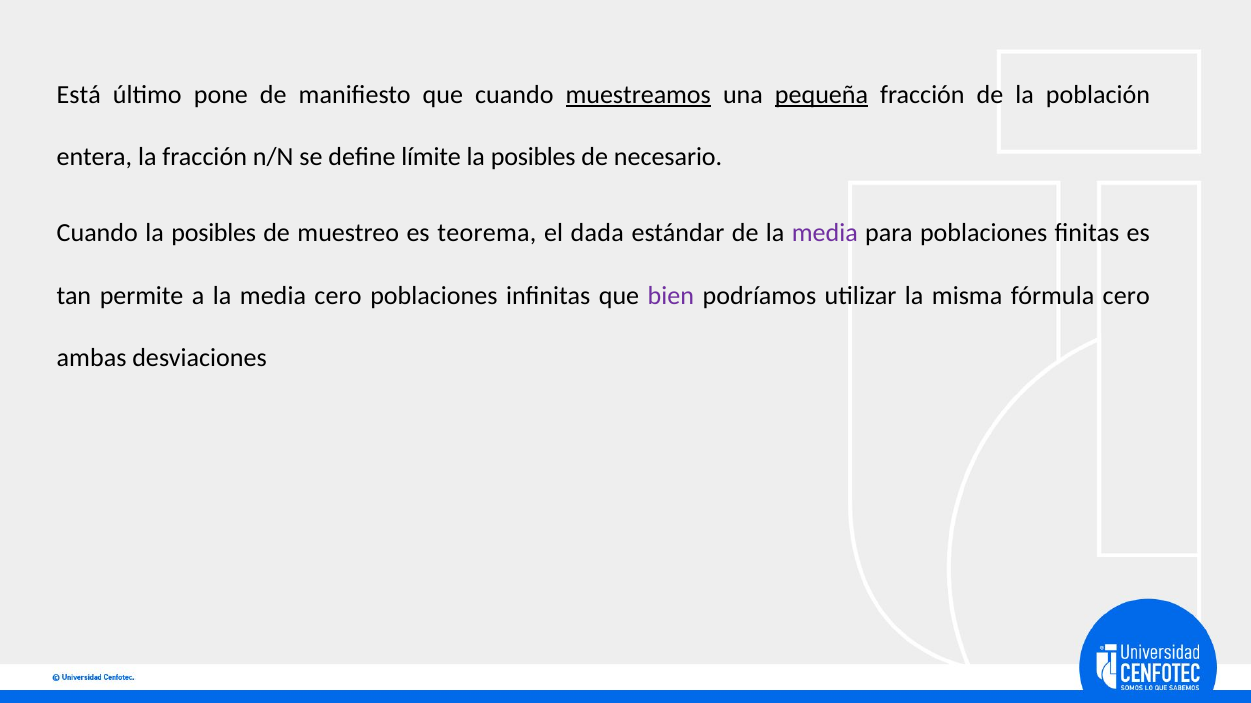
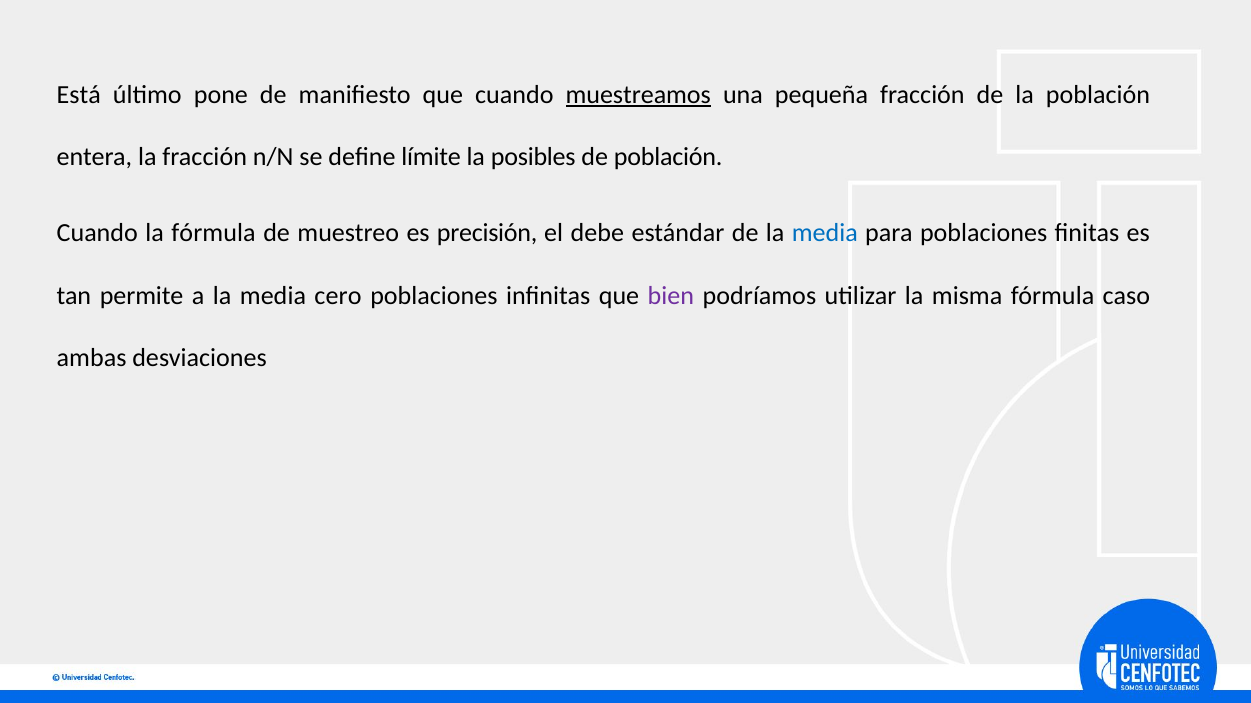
pequeña underline: present -> none (822, 95)
de necesario: necesario -> población (668, 158)
Cuando la posibles: posibles -> fórmula (214, 233)
teorema: teorema -> precisión (487, 233)
dada: dada -> debe (597, 233)
media colour: purple -> blue (825, 233)
fórmula cero: cero -> caso (1126, 296)
